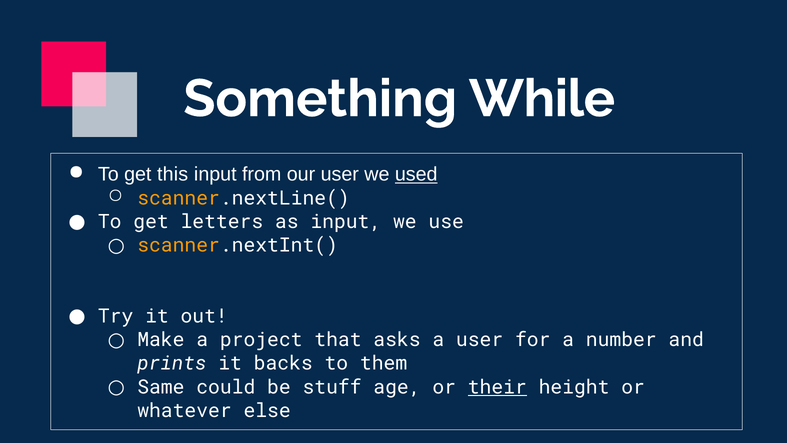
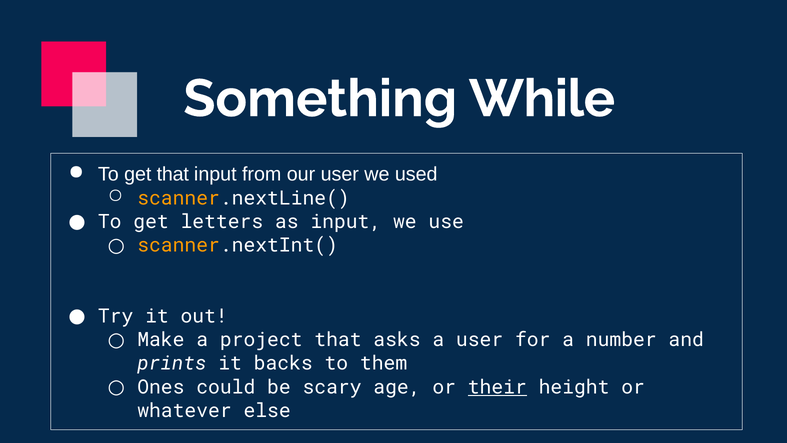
get this: this -> that (173, 174)
used underline: present -> none (416, 174)
Same: Same -> Ones (161, 387)
stuff: stuff -> scary (332, 387)
